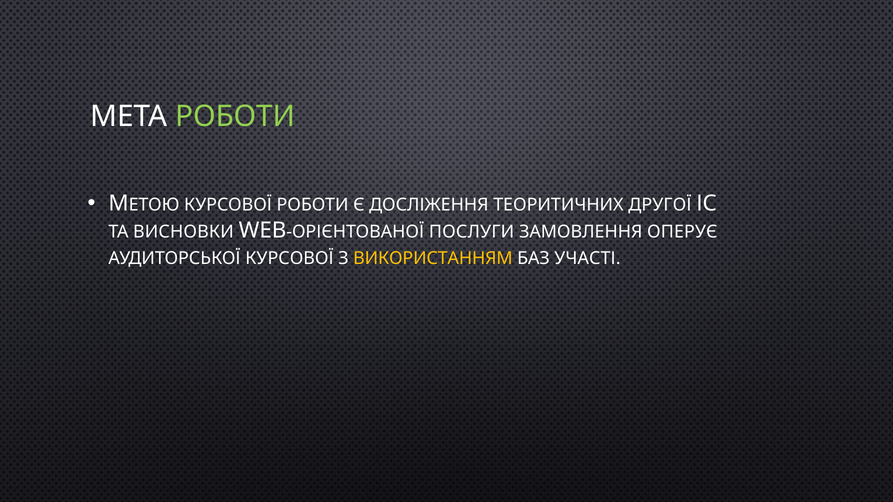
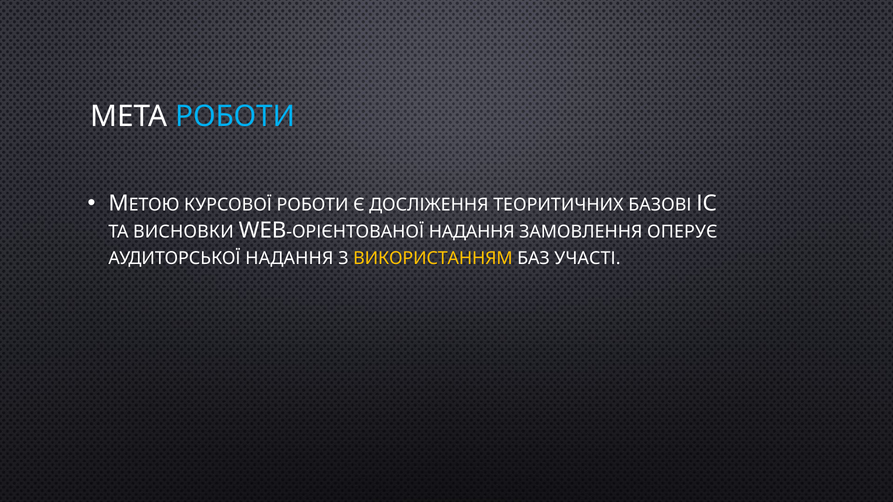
РОБОТИ colour: light green -> light blue (235, 116)
ДРУГОЇ: ДРУГОЇ -> БАЗОВІ (660, 205)
ПОСЛУГИ: ПОСЛУГИ -> НАДАННЯ (472, 232)
АУДИТОРСЬКОЇ КУРСОВОЇ: КУРСОВОЇ -> НАДАННЯ (289, 259)
